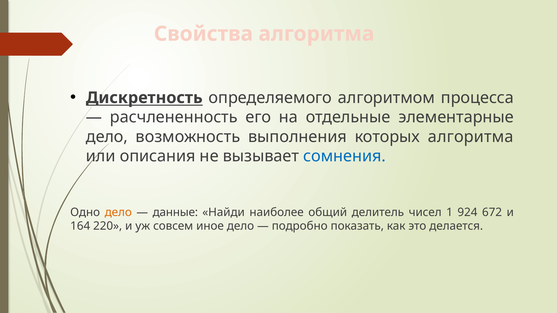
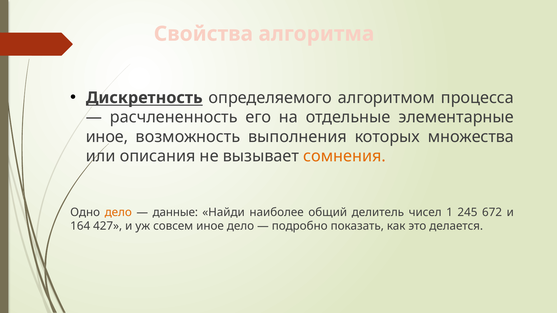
дело: дело -> иное (107, 137)
которых алгоритма: алгоритма -> множества (471, 137)
сомнения colour: blue -> orange (344, 156)
924: 924 -> 245 (467, 212)
220: 220 -> 427 (108, 226)
